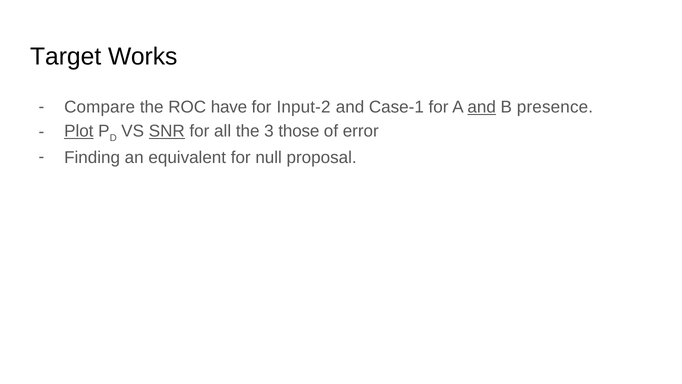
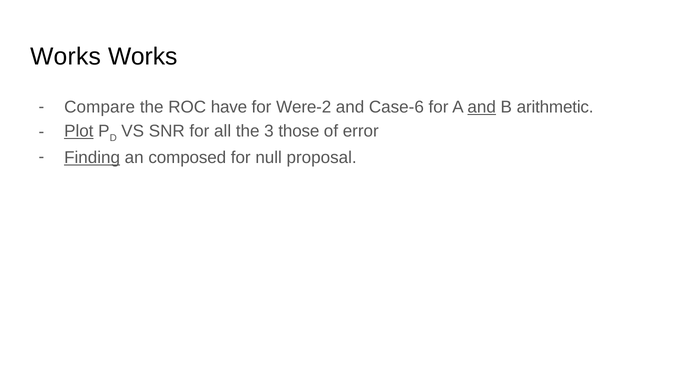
Target: Target -> Works (66, 57)
Input-2: Input-2 -> Were-2 (304, 107)
Case-1: Case-1 -> Case-6 (396, 107)
presence: presence -> arithmetic (555, 107)
SNR underline: present -> none (167, 131)
Finding underline: none -> present (92, 158)
equivalent: equivalent -> composed (187, 158)
